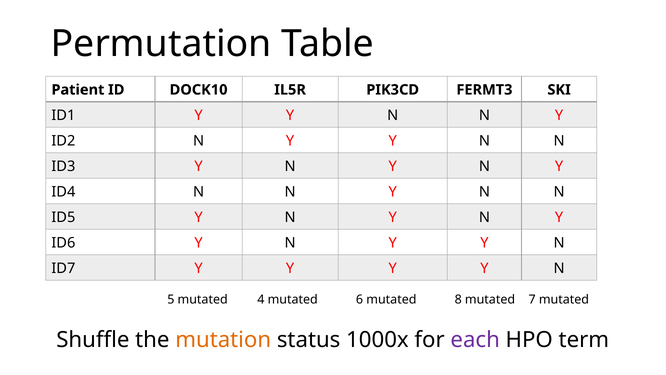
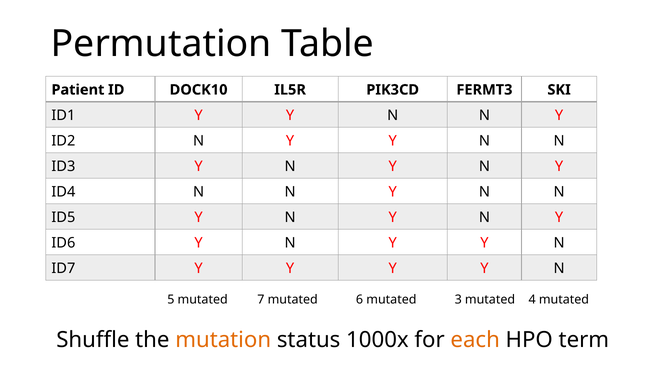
4: 4 -> 7 (261, 299)
8: 8 -> 3 (458, 299)
7: 7 -> 4 (532, 299)
each colour: purple -> orange (475, 340)
